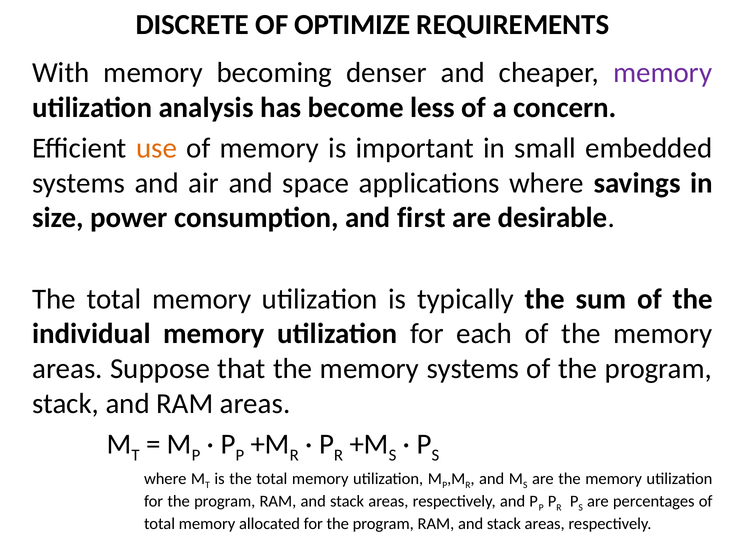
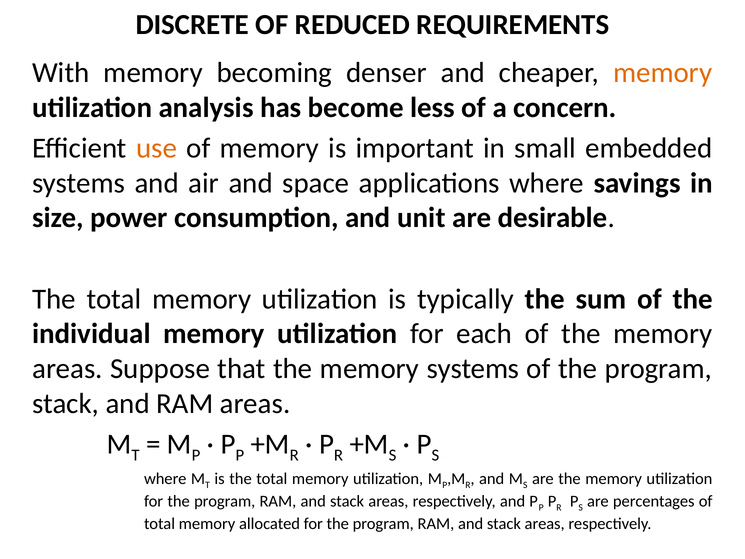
OPTIMIZE: OPTIMIZE -> REDUCED (352, 25)
memory colour: purple -> orange (663, 73)
first: first -> unit (421, 218)
